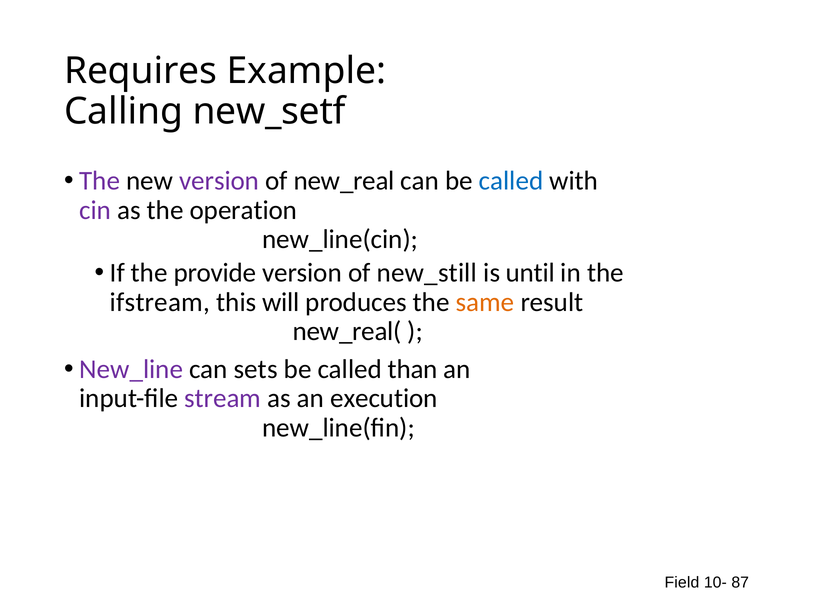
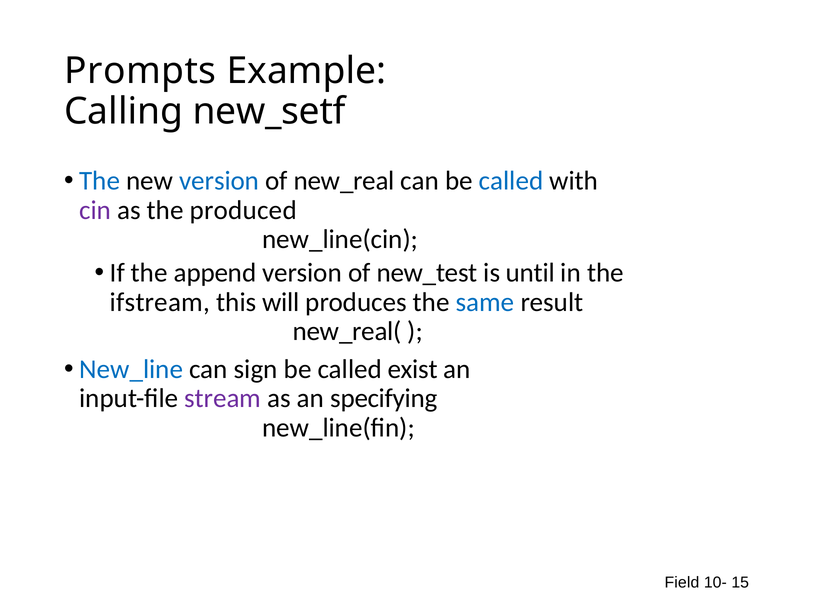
Requires: Requires -> Prompts (140, 71)
The colour: purple -> blue (100, 181)
version colour: purple -> blue (219, 181)
operation: operation -> produced (243, 210)
provide: provide -> append (215, 273)
new_still: new_still -> new_test (427, 273)
same colour: orange -> blue (485, 302)
New_line colour: purple -> blue (131, 369)
sets: sets -> sign (256, 369)
than: than -> exist (413, 369)
execution: execution -> specifying (384, 398)
87: 87 -> 15 (740, 582)
